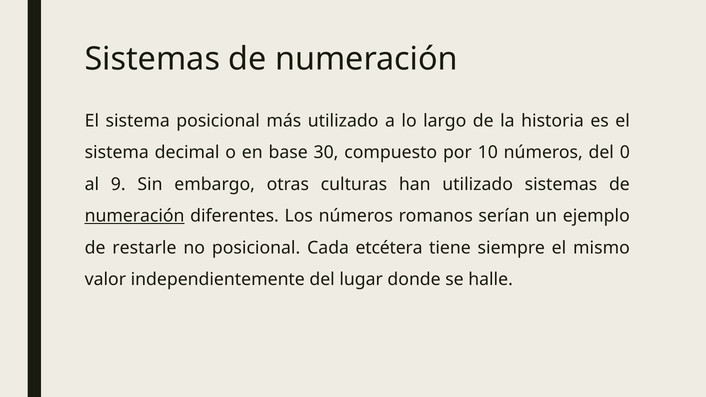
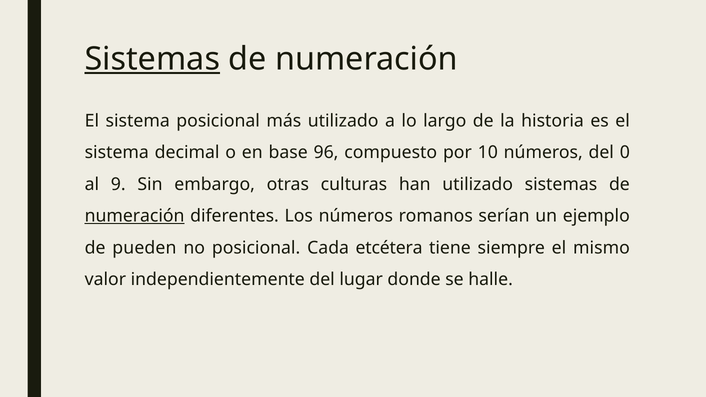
Sistemas underline: none -> present (152, 59)
30: 30 -> 96 (326, 153)
restarle: restarle -> pueden (144, 248)
